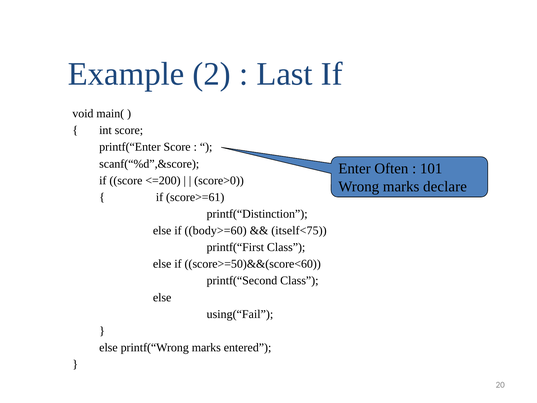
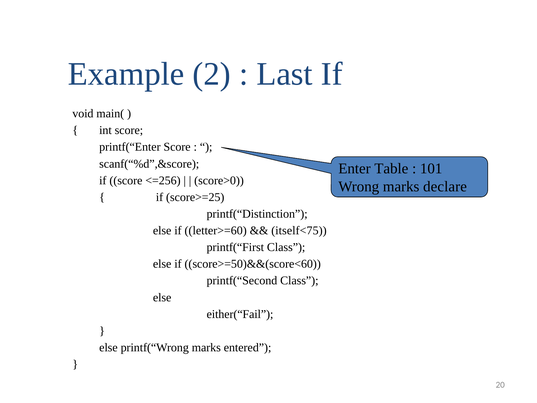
Often: Often -> Table (391, 169)
<=200: <=200 -> <=256 (163, 180)
score>=61: score>=61 -> score>=25 (195, 197)
body>=60: body>=60 -> letter>=60 (216, 230)
using(“Fail: using(“Fail -> either(“Fail (240, 314)
